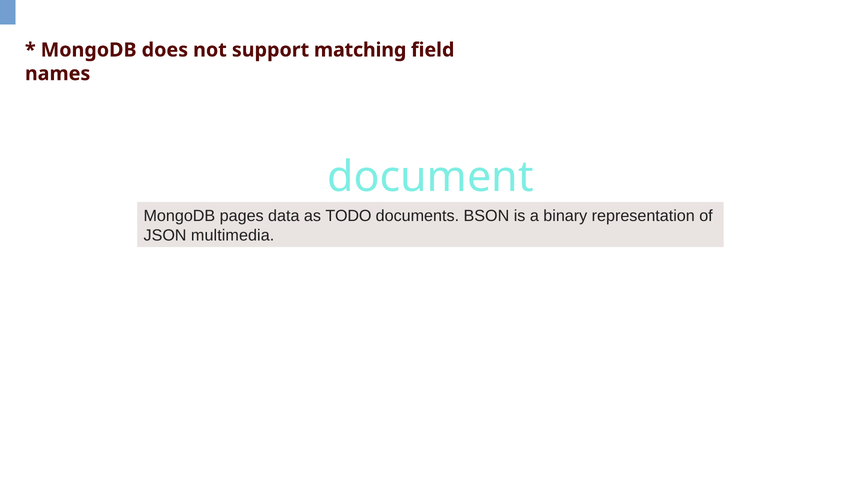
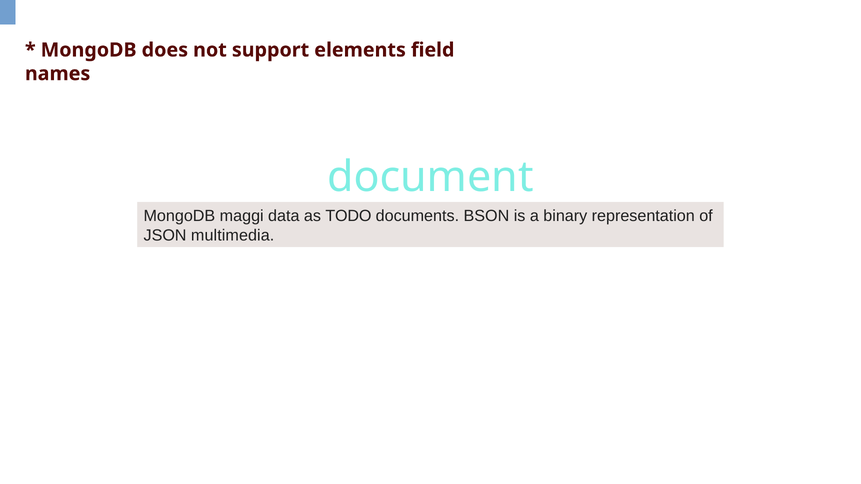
matching: matching -> elements (360, 50)
pages: pages -> maggi (242, 216)
